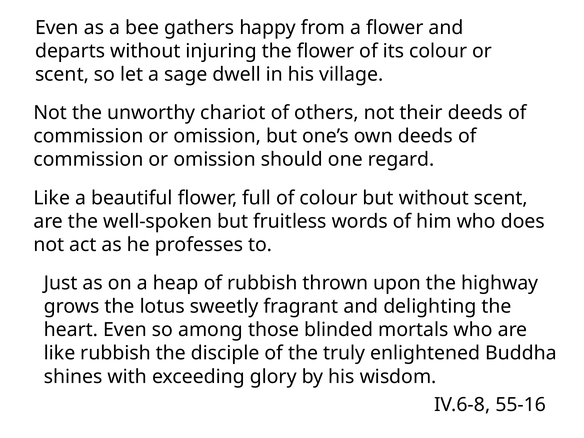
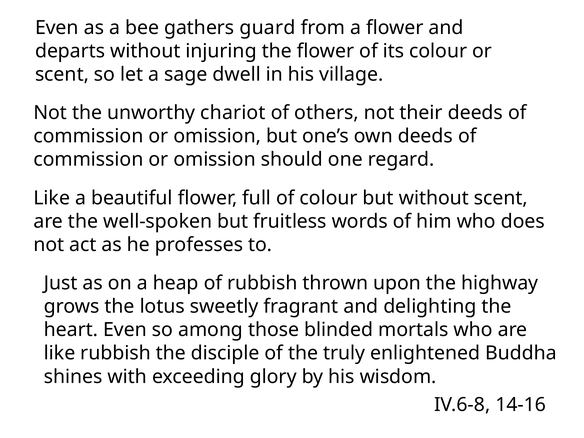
happy: happy -> guard (267, 28)
55-16: 55-16 -> 14-16 (521, 405)
